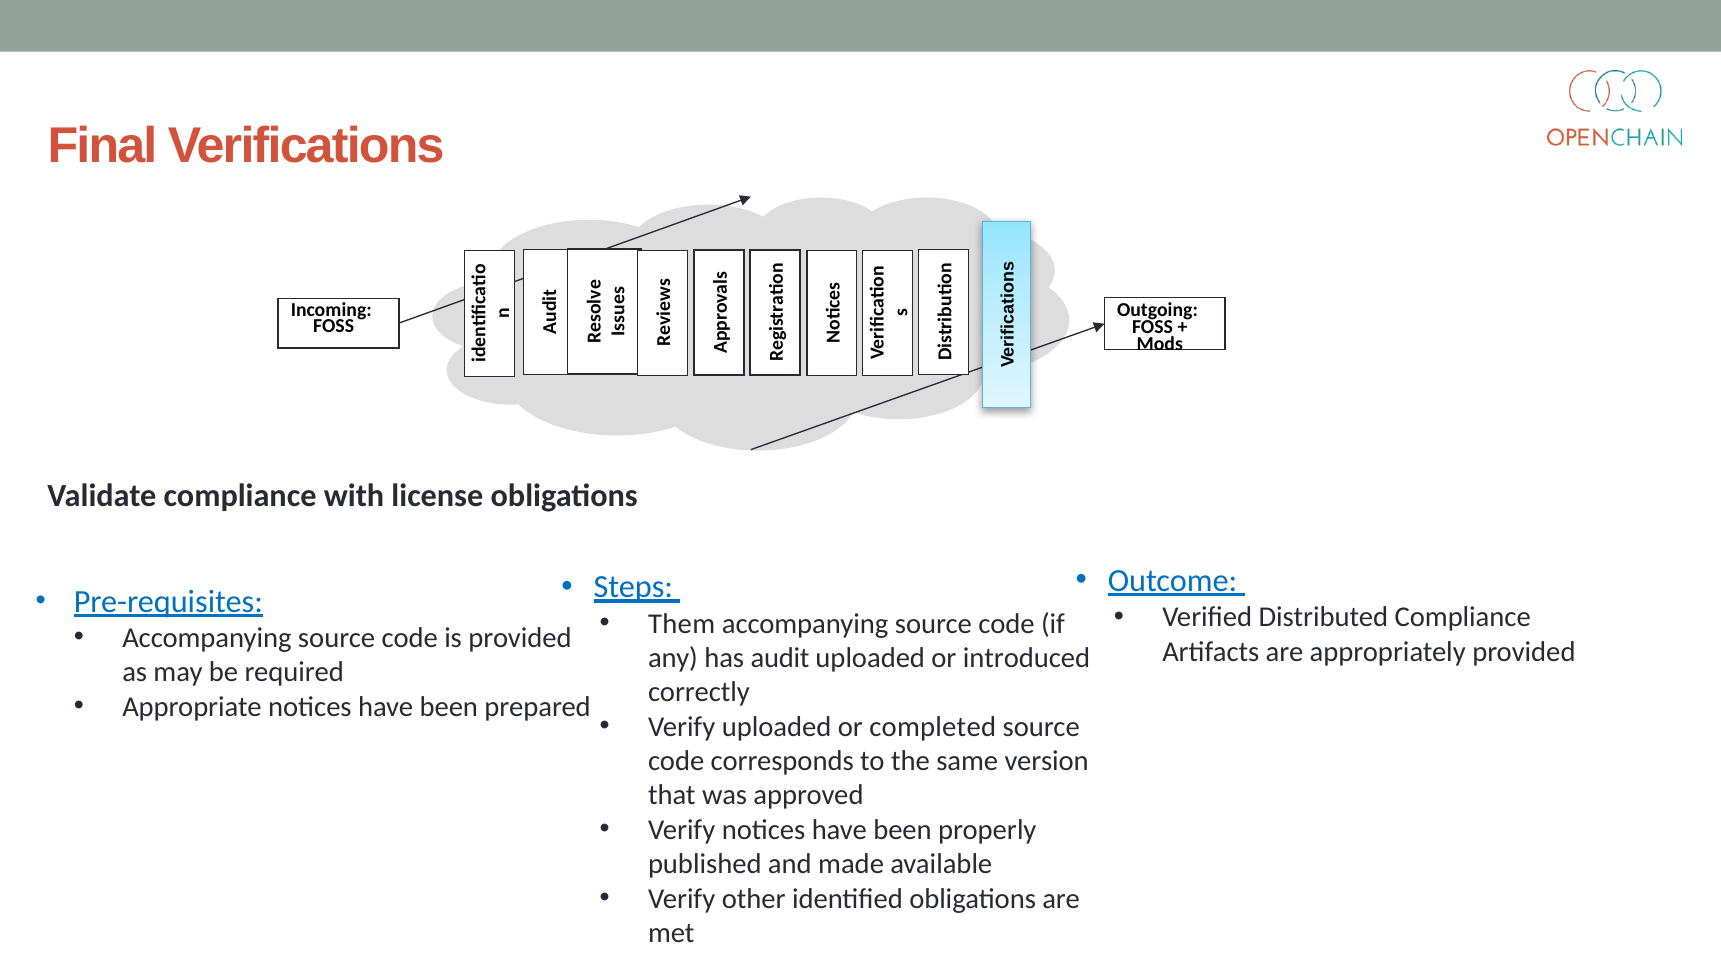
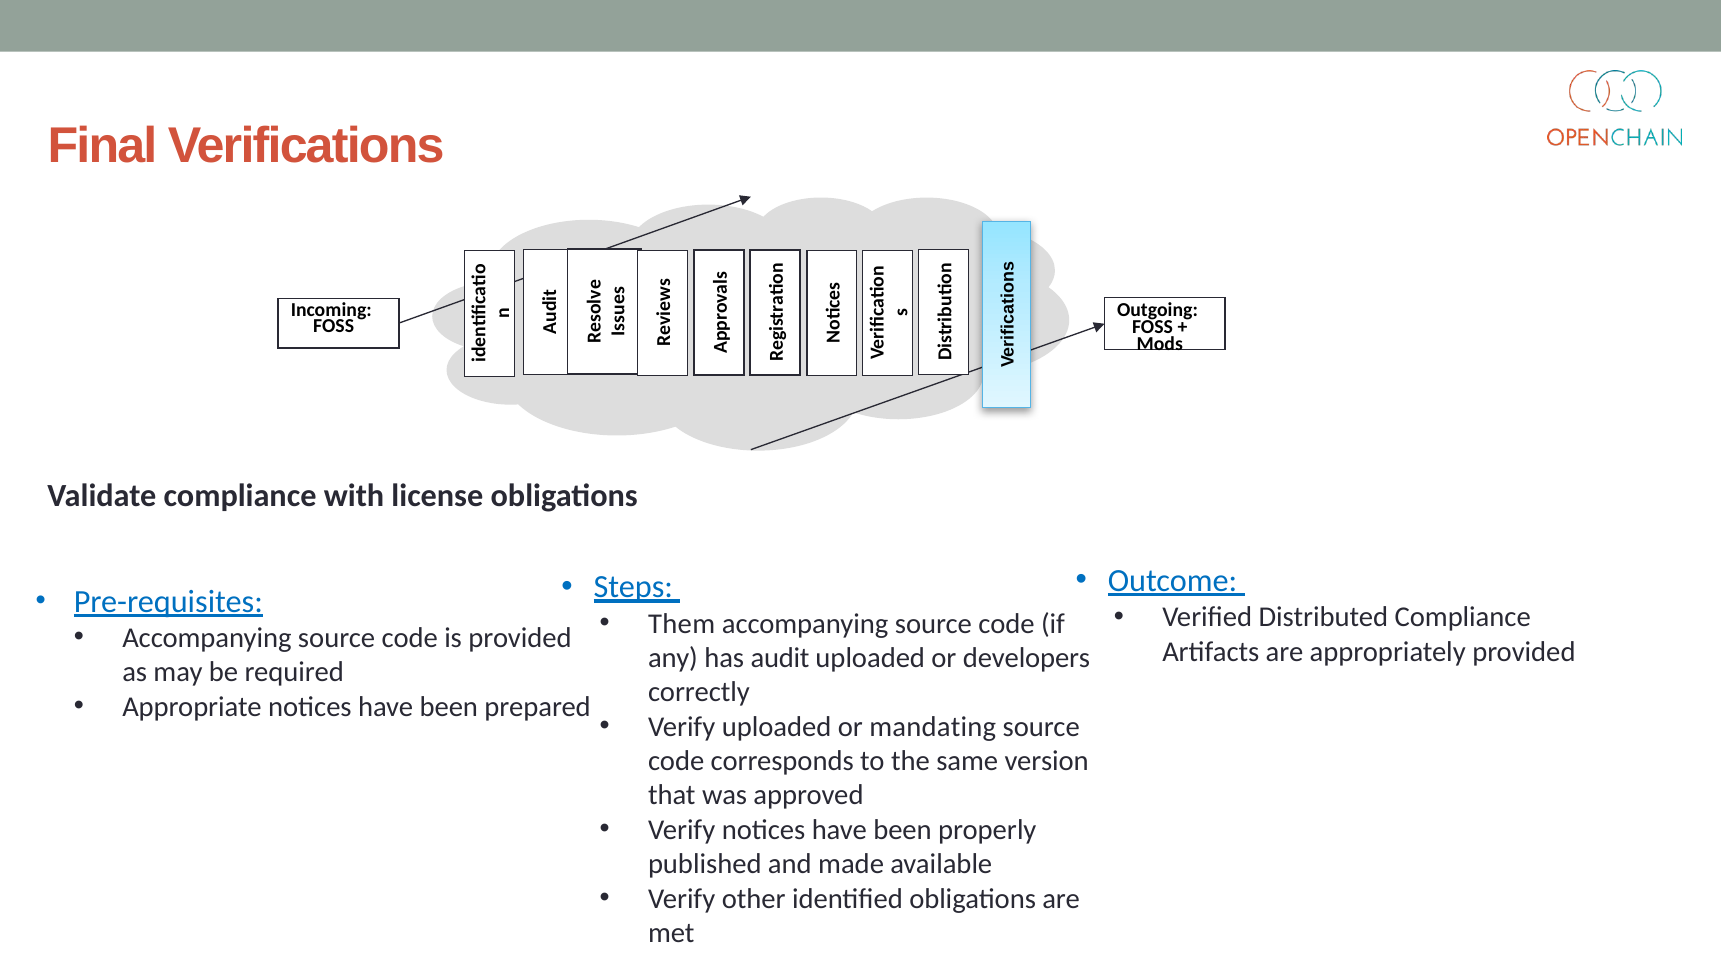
introduced: introduced -> developers (1027, 658)
completed: completed -> mandating (933, 727)
